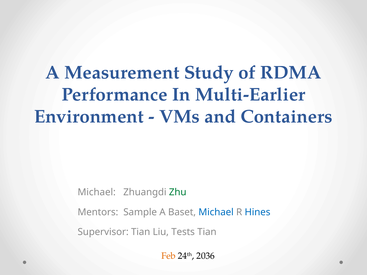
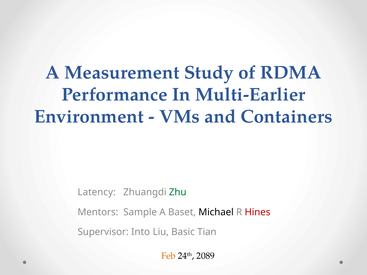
Michael: Michael -> Latency (97, 192)
Michael colour: blue -> black (216, 212)
Hines colour: blue -> red (258, 212)
Supervisor Tian: Tian -> Into (141, 232)
Tests: Tests -> Basic (183, 232)
2036: 2036 -> 2089 (206, 256)
